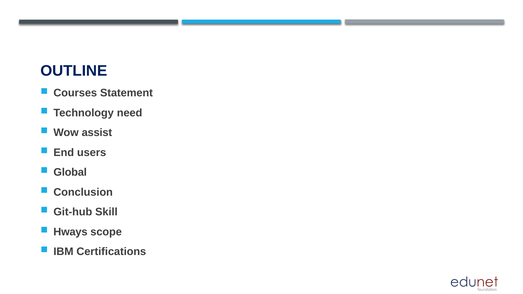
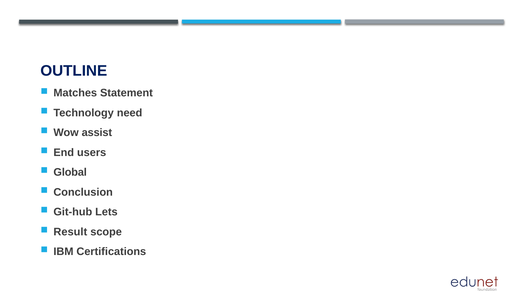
Courses: Courses -> Matches (75, 93)
Skill: Skill -> Lets (106, 212)
Hways: Hways -> Result (70, 232)
